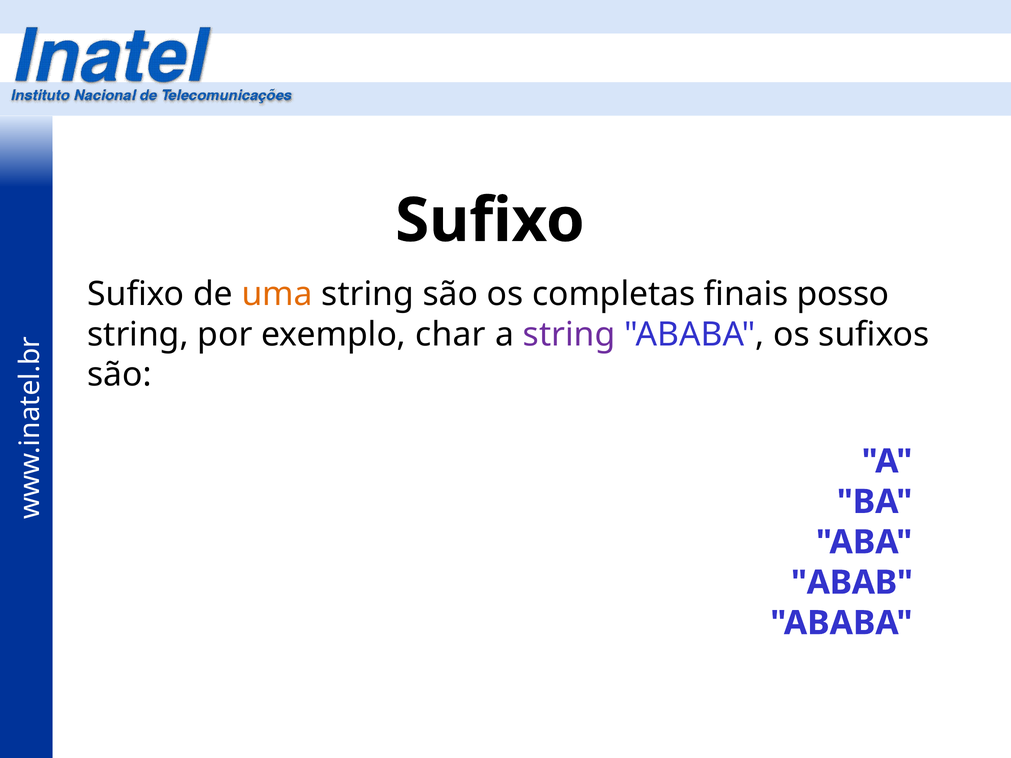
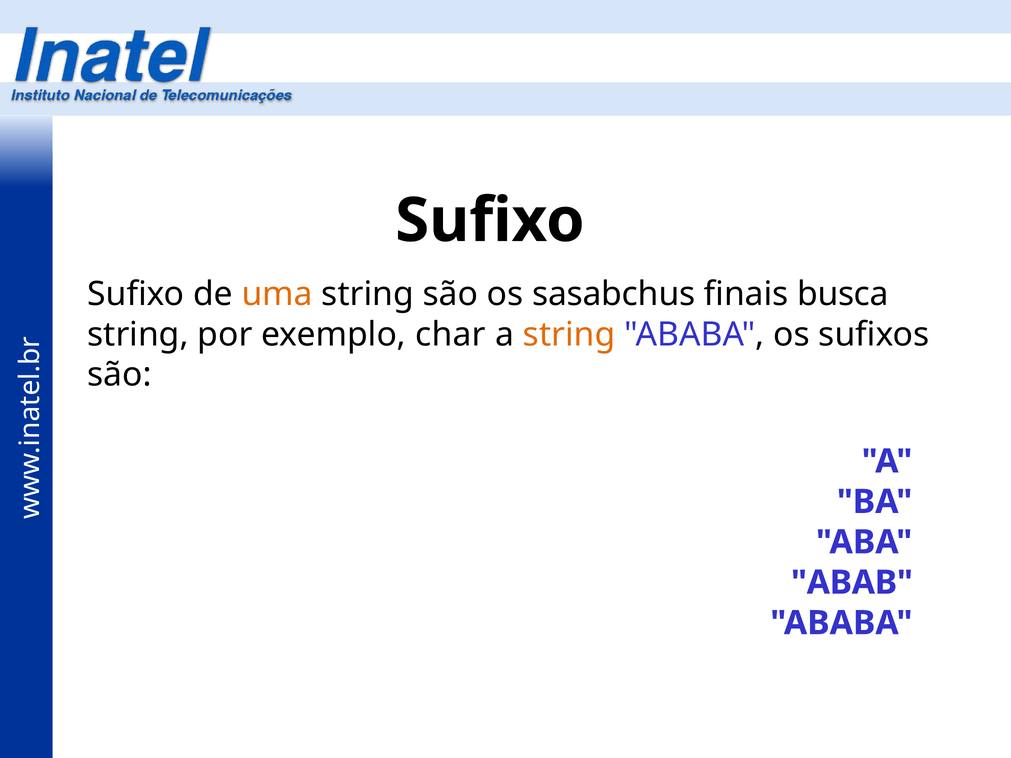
completas: completas -> sasabchus (614, 294)
posso: posso -> busca (843, 294)
string colour: purple -> orange (569, 335)
